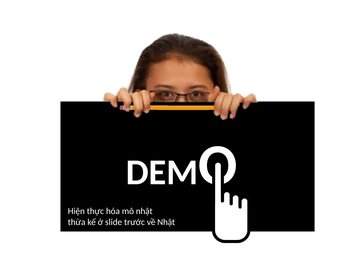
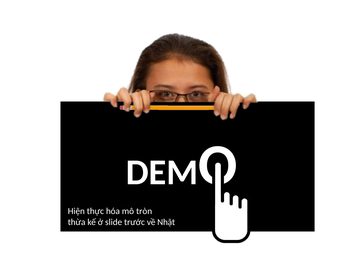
mô nhật: nhật -> tròn (144, 211)
